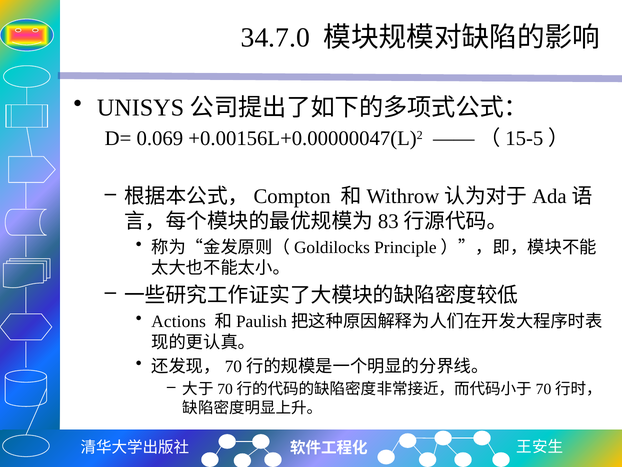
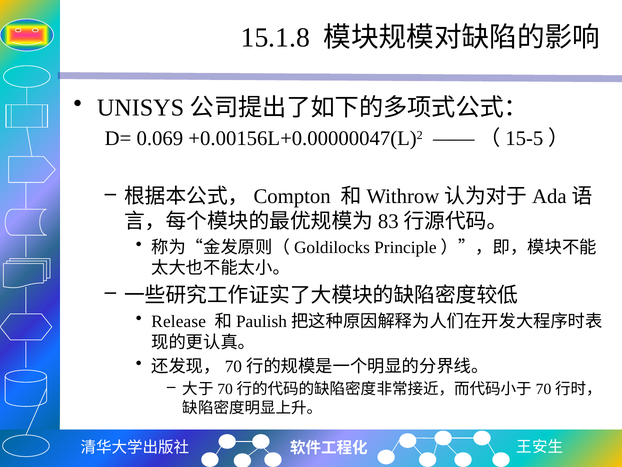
34.7.0: 34.7.0 -> 15.1.8 (275, 37)
Actions: Actions -> Release (179, 321)
